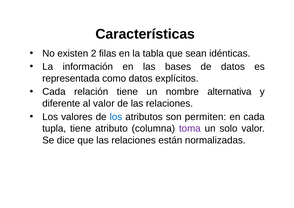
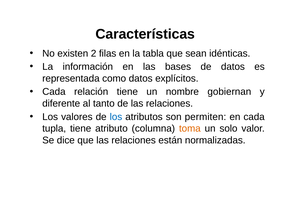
alternativa: alternativa -> gobiernan (229, 92)
al valor: valor -> tanto (104, 103)
toma colour: purple -> orange (190, 128)
